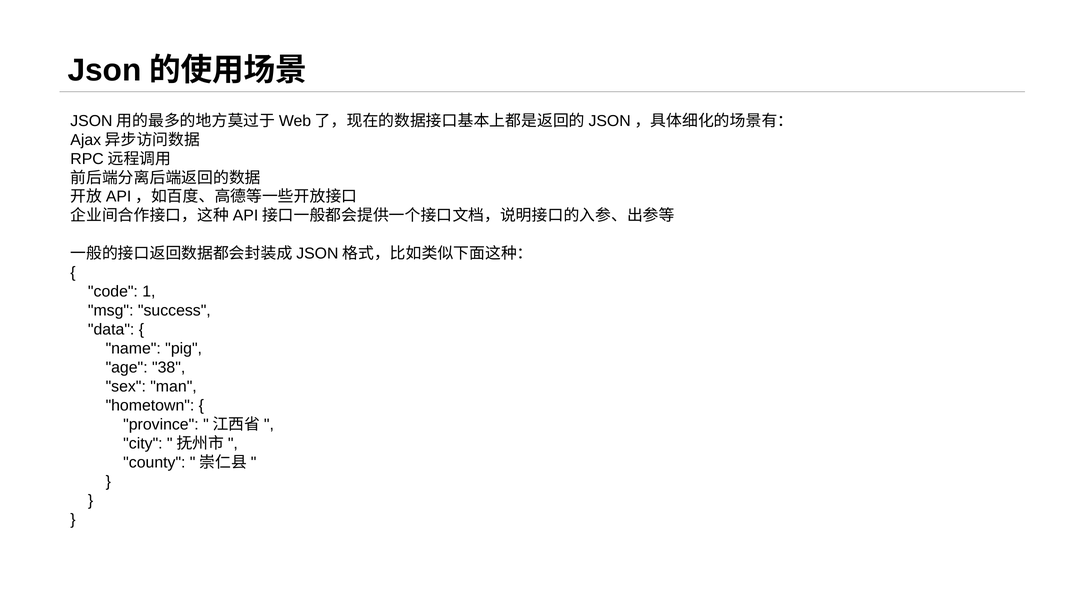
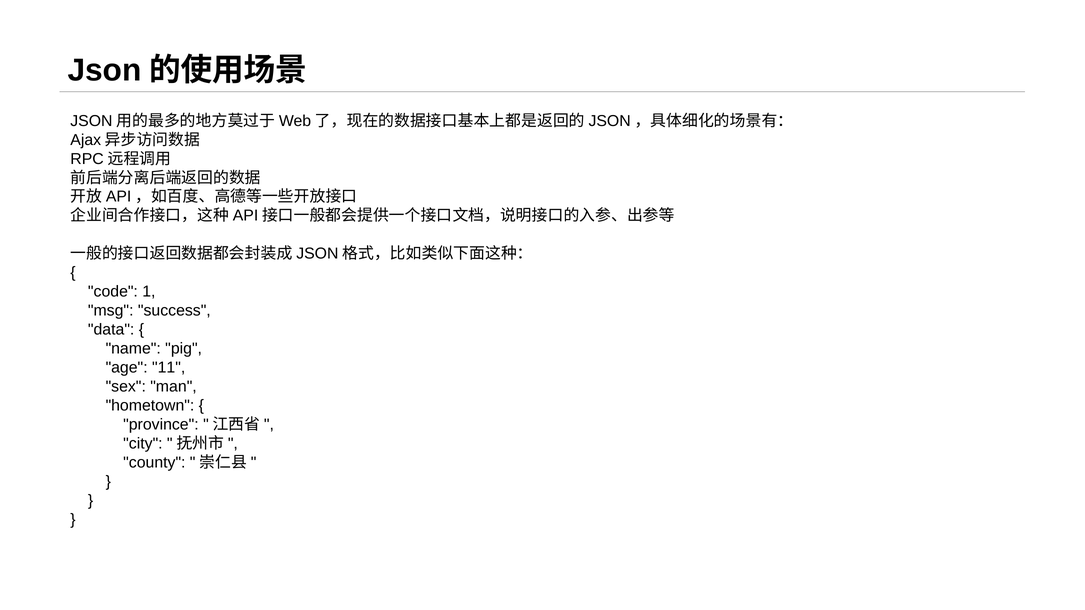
38: 38 -> 11 (169, 368)
